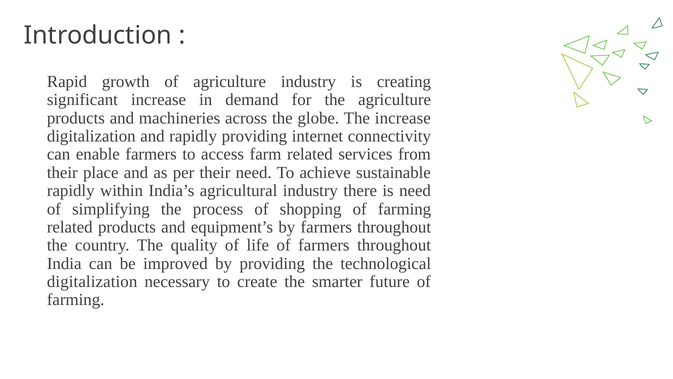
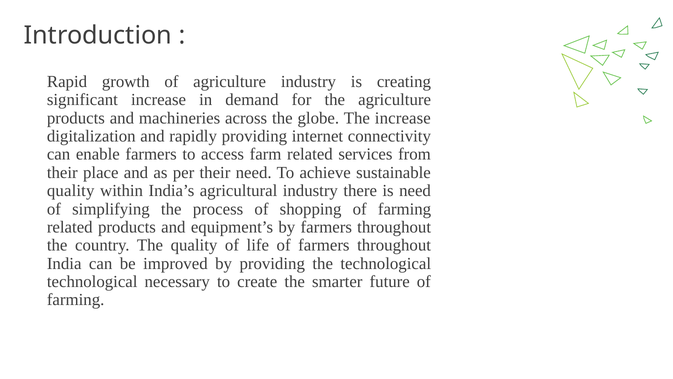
rapidly: rapidly -> quality (71, 191)
digitalization: digitalization -> technological (92, 281)
